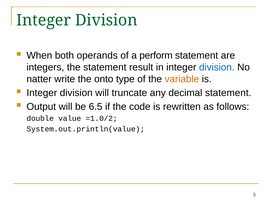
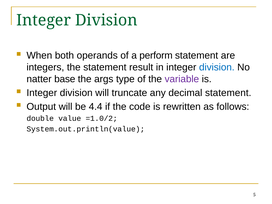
write: write -> base (65, 79)
onto: onto -> args (104, 79)
variable colour: orange -> purple (182, 79)
6.5: 6.5 -> 4.4 (96, 107)
